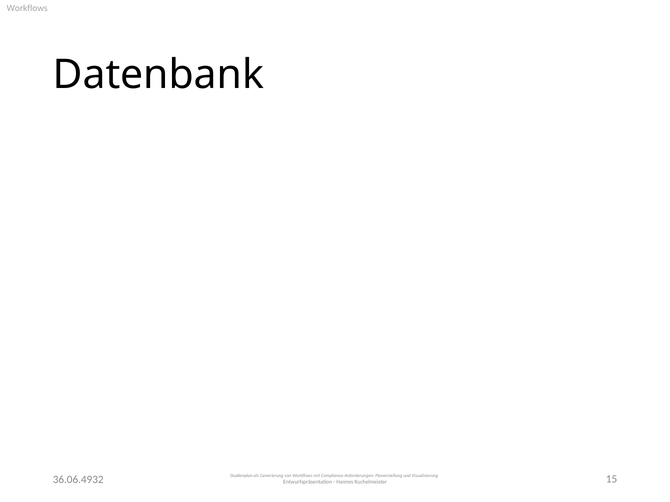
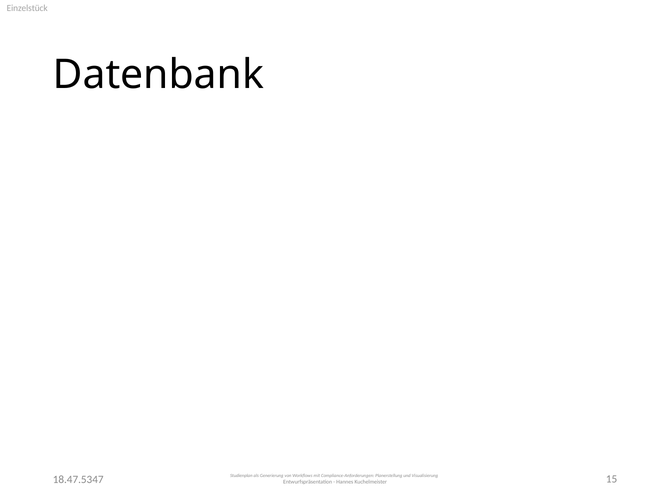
Workflows: Workflows -> Einzelstück (27, 8)
36.06.4932: 36.06.4932 -> 18.47.5347 (78, 480)
